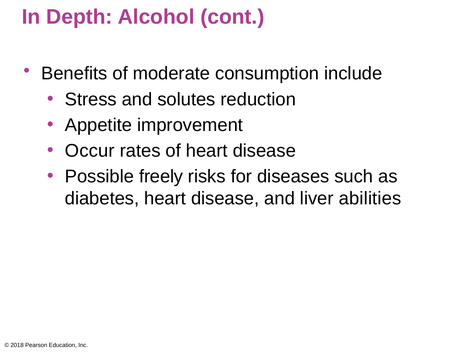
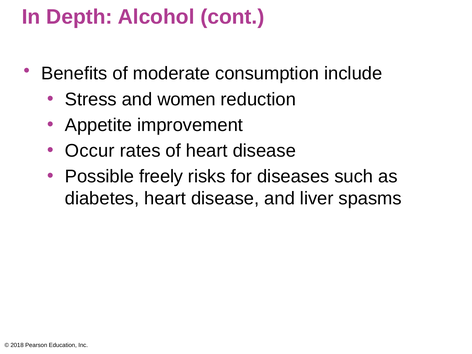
solutes: solutes -> women (187, 99)
abilities: abilities -> spasms (370, 198)
